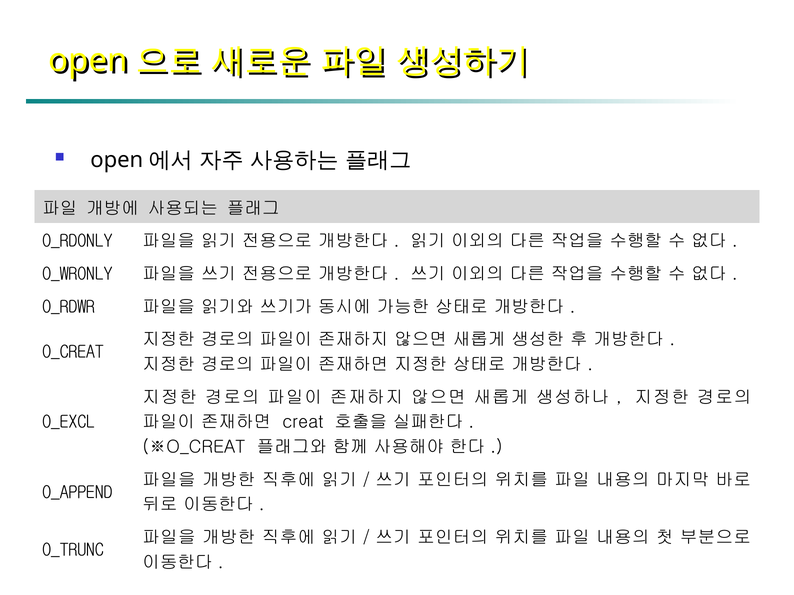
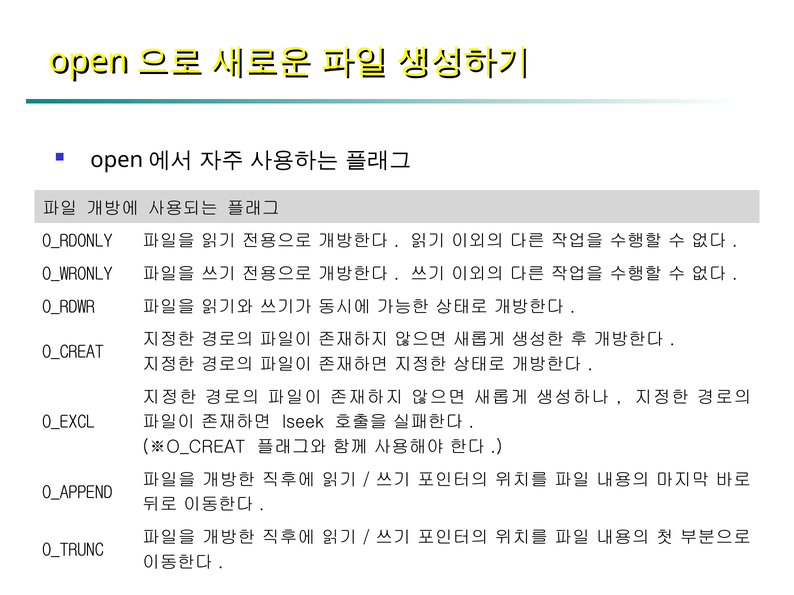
creat: creat -> lseek (303, 422)
